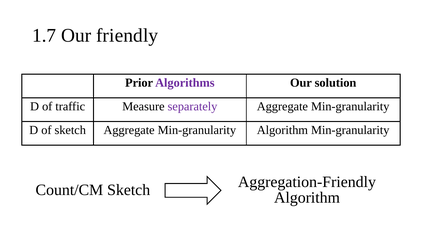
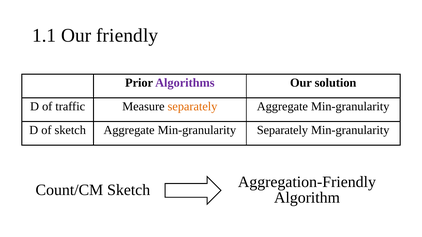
1.7: 1.7 -> 1.1 (44, 35)
separately colour: purple -> orange (192, 107)
Min-granularity Algorithm: Algorithm -> Separately (282, 130)
